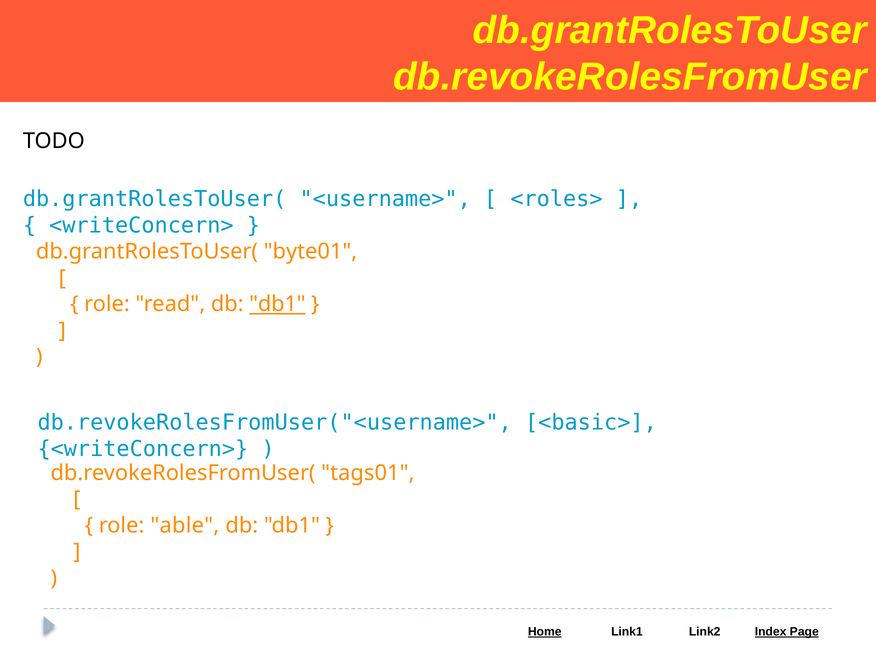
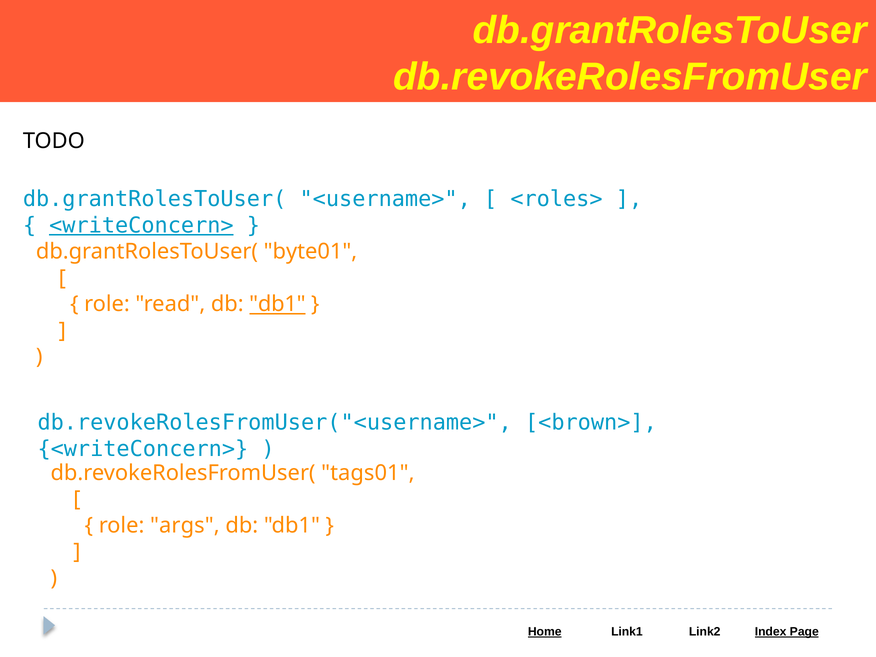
<writeConcern> underline: none -> present (141, 225)
<basic>: <basic> -> <brown> (591, 423)
able: able -> args (185, 525)
